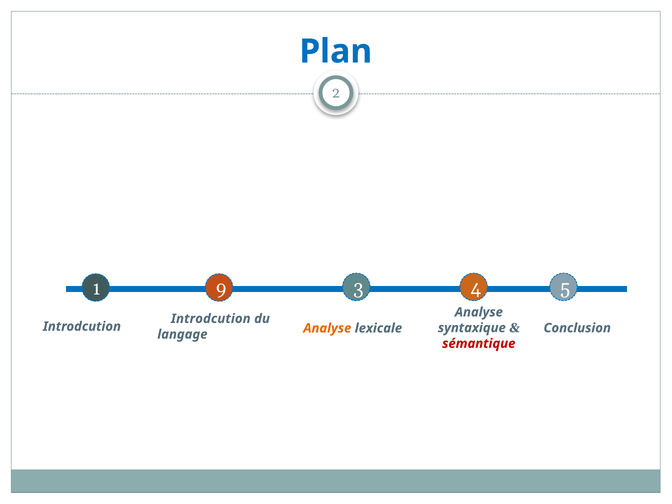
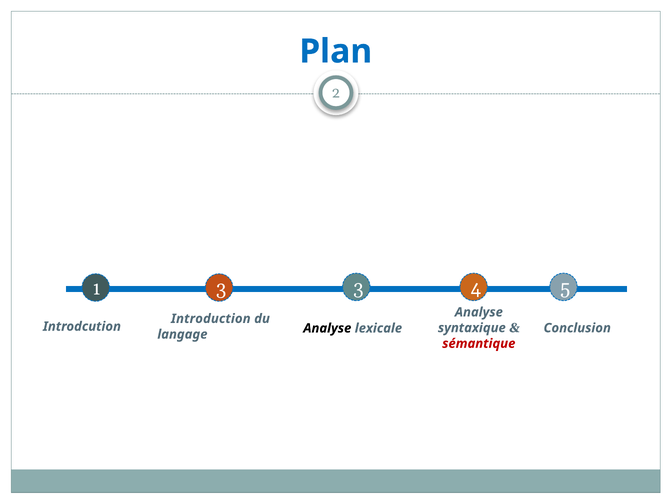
1 9: 9 -> 3 (221, 289)
Introdcution: Introdcution -> Introduction (211, 319)
Analyse colour: orange -> black (327, 328)
